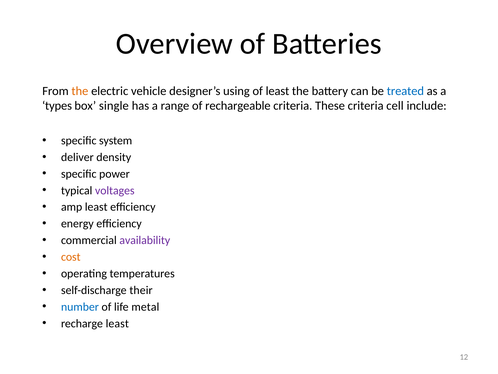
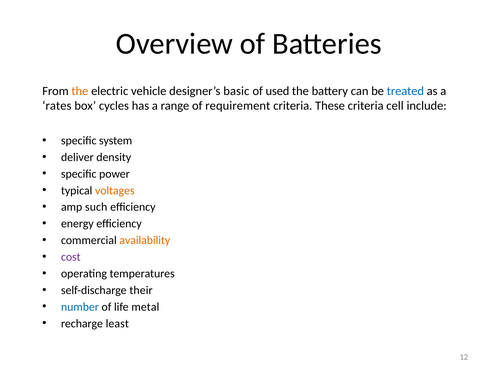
using: using -> basic (236, 91)
of least: least -> used (277, 91)
types: types -> rates (57, 106)
single: single -> cycles (114, 106)
rechargeable: rechargeable -> requirement (238, 106)
voltages colour: purple -> orange (115, 190)
amp least: least -> such (96, 207)
availability colour: purple -> orange (145, 240)
cost colour: orange -> purple (71, 257)
